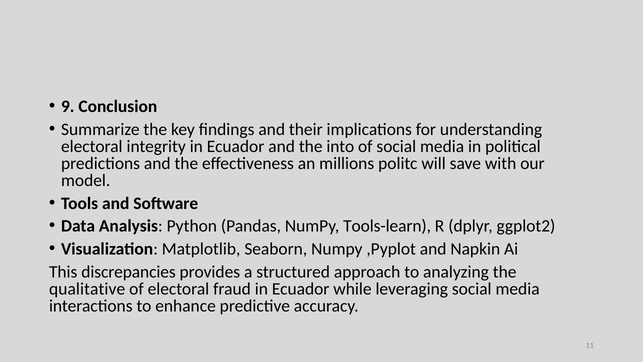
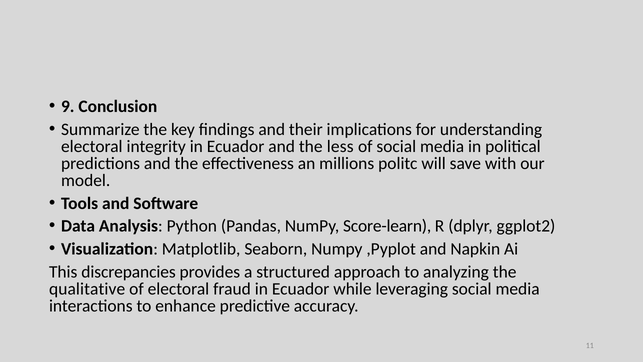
into: into -> less (340, 146)
Tools-learn: Tools-learn -> Score-learn (387, 226)
